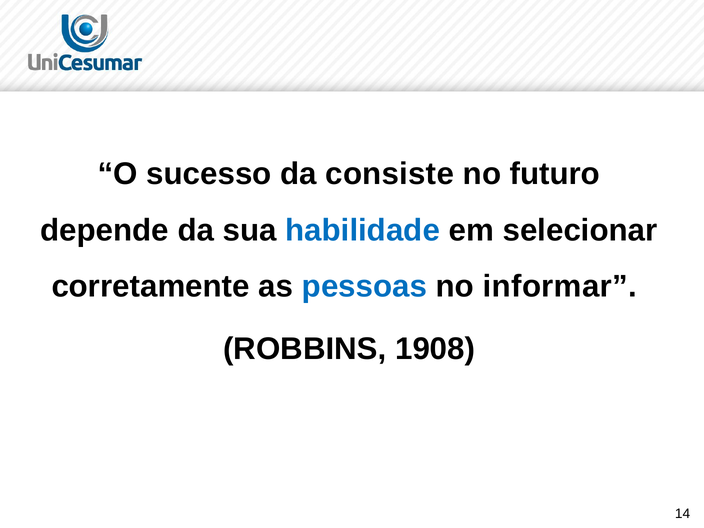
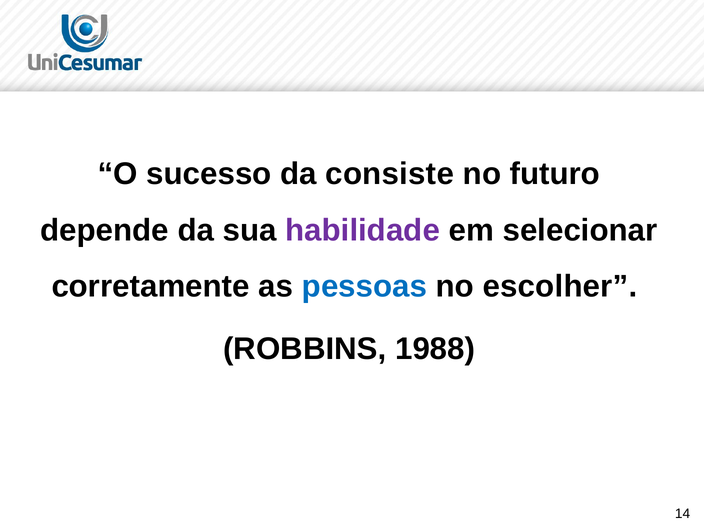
habilidade colour: blue -> purple (363, 230)
informar: informar -> escolher (560, 287)
1908: 1908 -> 1988 (435, 349)
